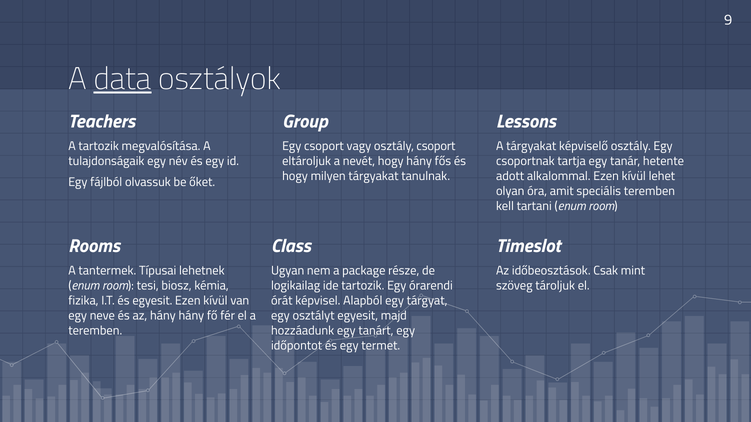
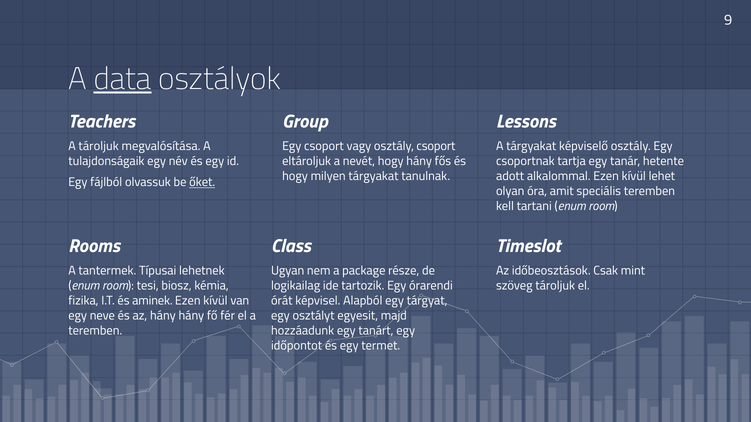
A tartozik: tartozik -> tároljuk (99, 146)
őket underline: none -> present (202, 182)
és egyesit: egyesit -> aminek (152, 301)
